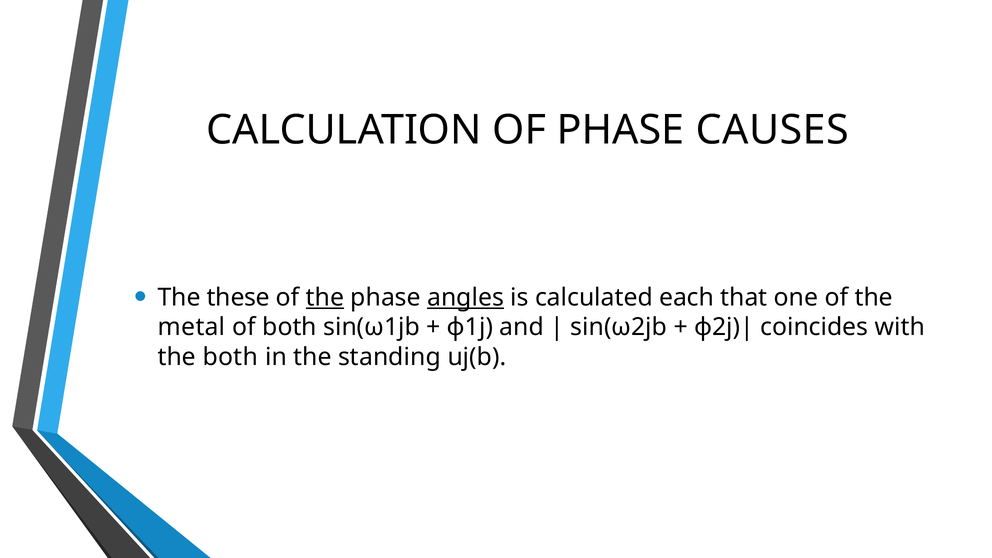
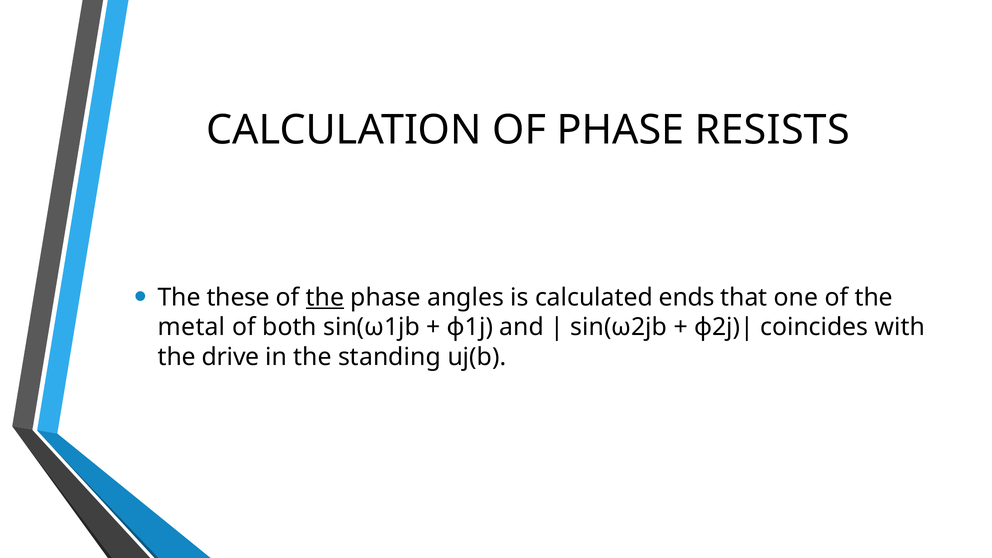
CAUSES: CAUSES -> RESISTS (772, 130)
angles underline: present -> none (466, 297)
each: each -> ends (687, 297)
the both: both -> drive (231, 357)
